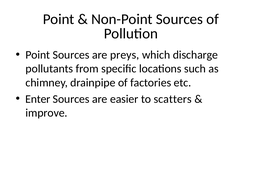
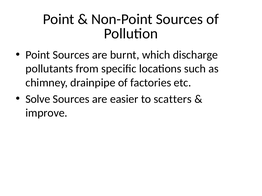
preys: preys -> burnt (125, 55)
Enter: Enter -> Solve (38, 99)
